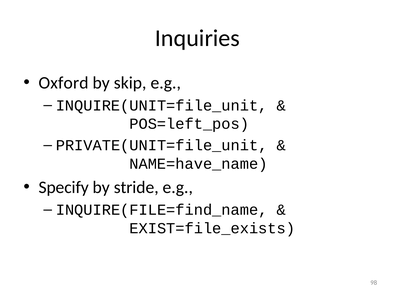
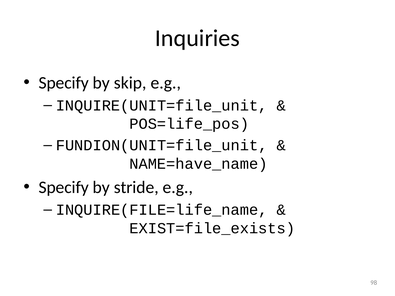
Oxford: Oxford -> Specify (64, 83)
POS=left_pos: POS=left_pos -> POS=life_pos (189, 124)
PRIVATE(UNIT=file_unit: PRIVATE(UNIT=file_unit -> FUNDION(UNIT=file_unit (162, 146)
INQUIRE(FILE=find_name: INQUIRE(FILE=find_name -> INQUIRE(FILE=life_name (162, 210)
